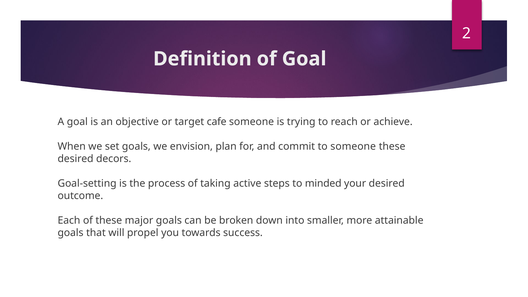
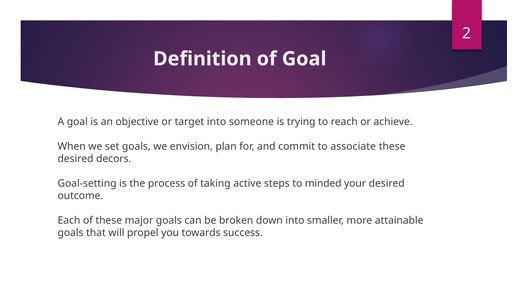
target cafe: cafe -> into (217, 122)
to someone: someone -> associate (353, 146)
